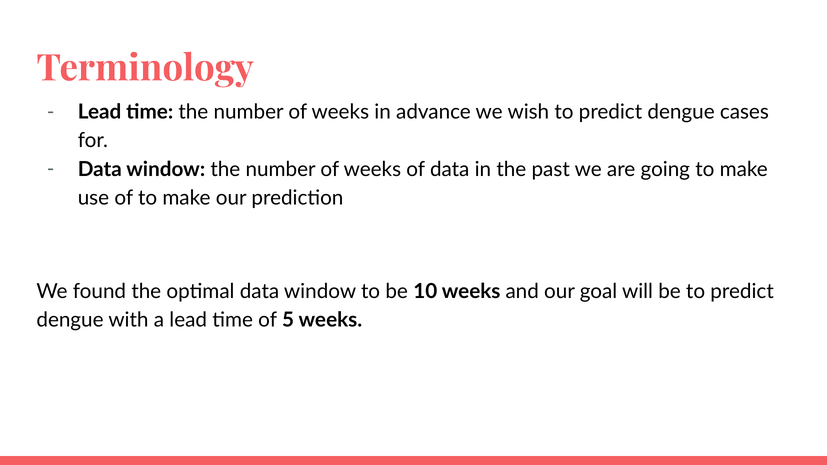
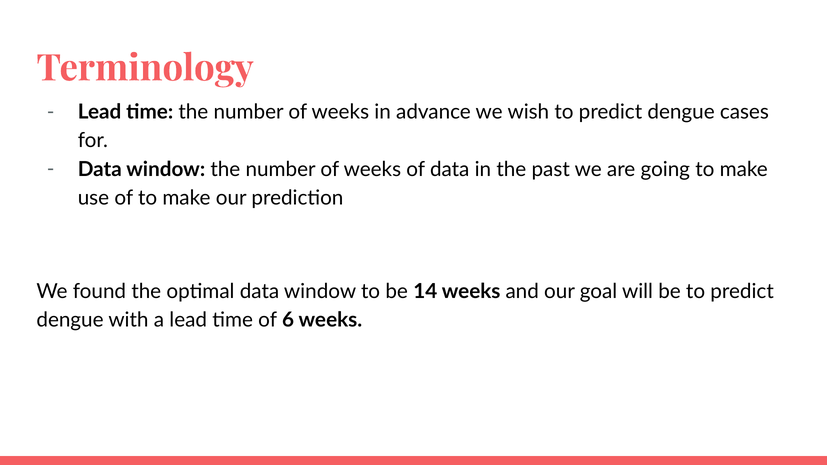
10: 10 -> 14 (425, 292)
5: 5 -> 6 (288, 320)
